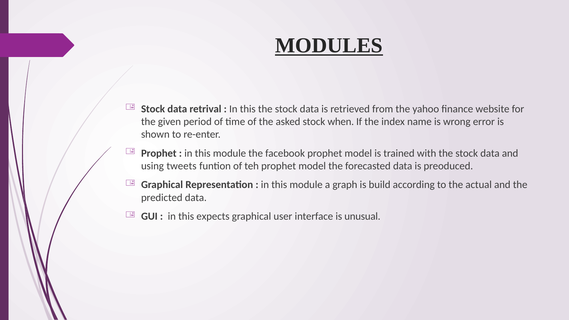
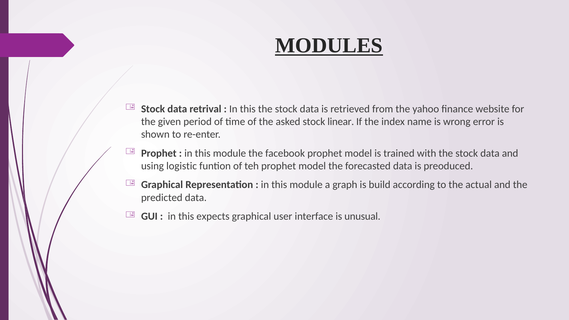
when: when -> linear (341, 122)
tweets: tweets -> logistic (182, 166)
